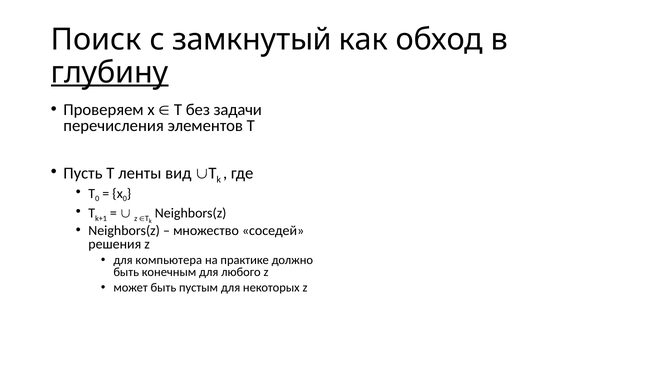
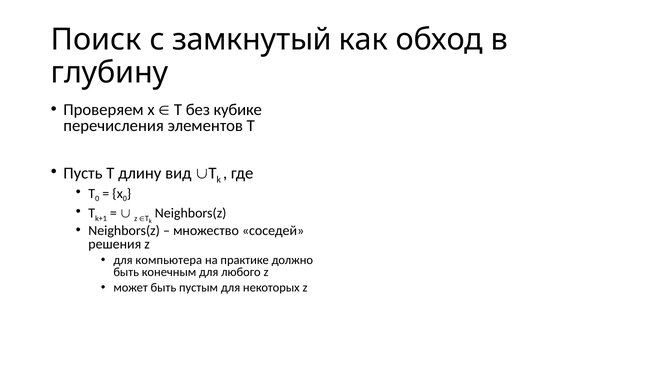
глубину underline: present -> none (110, 73)
задачи: задачи -> кубике (238, 110)
ленты: ленты -> длину (140, 173)
